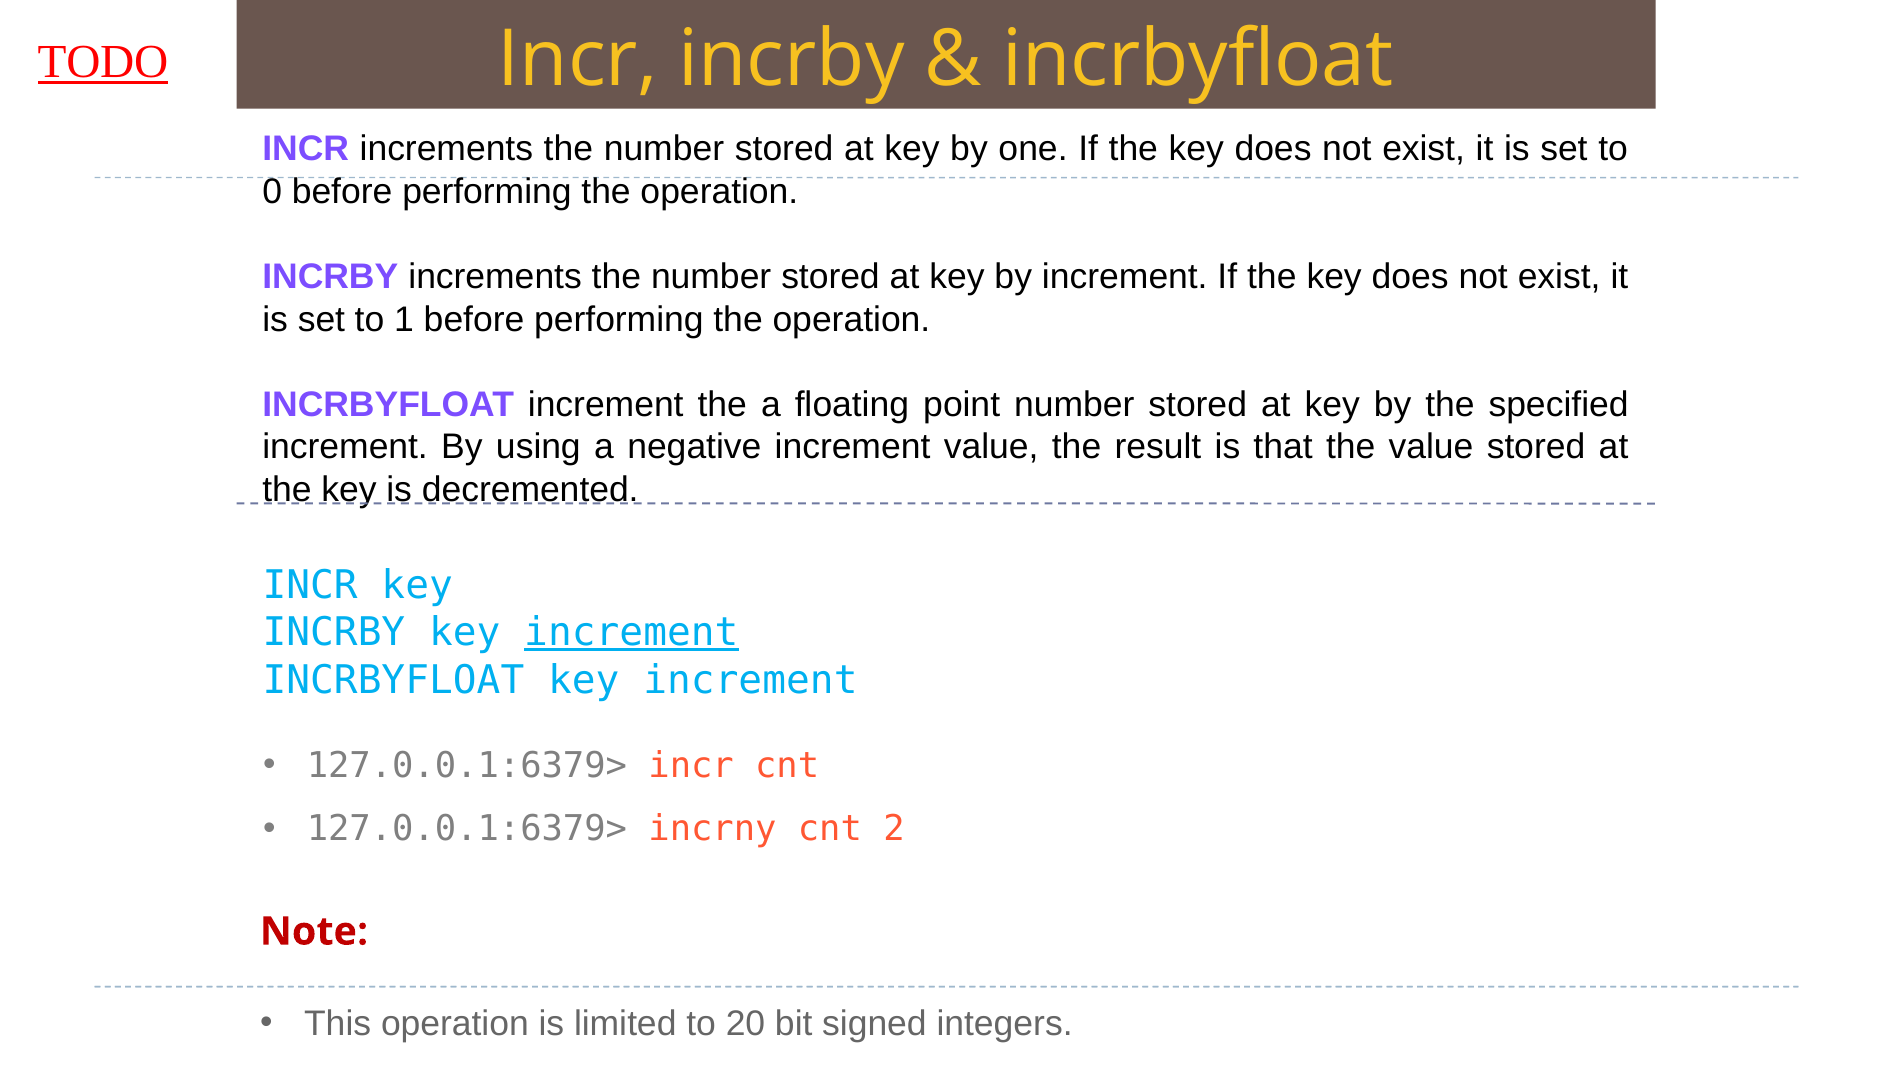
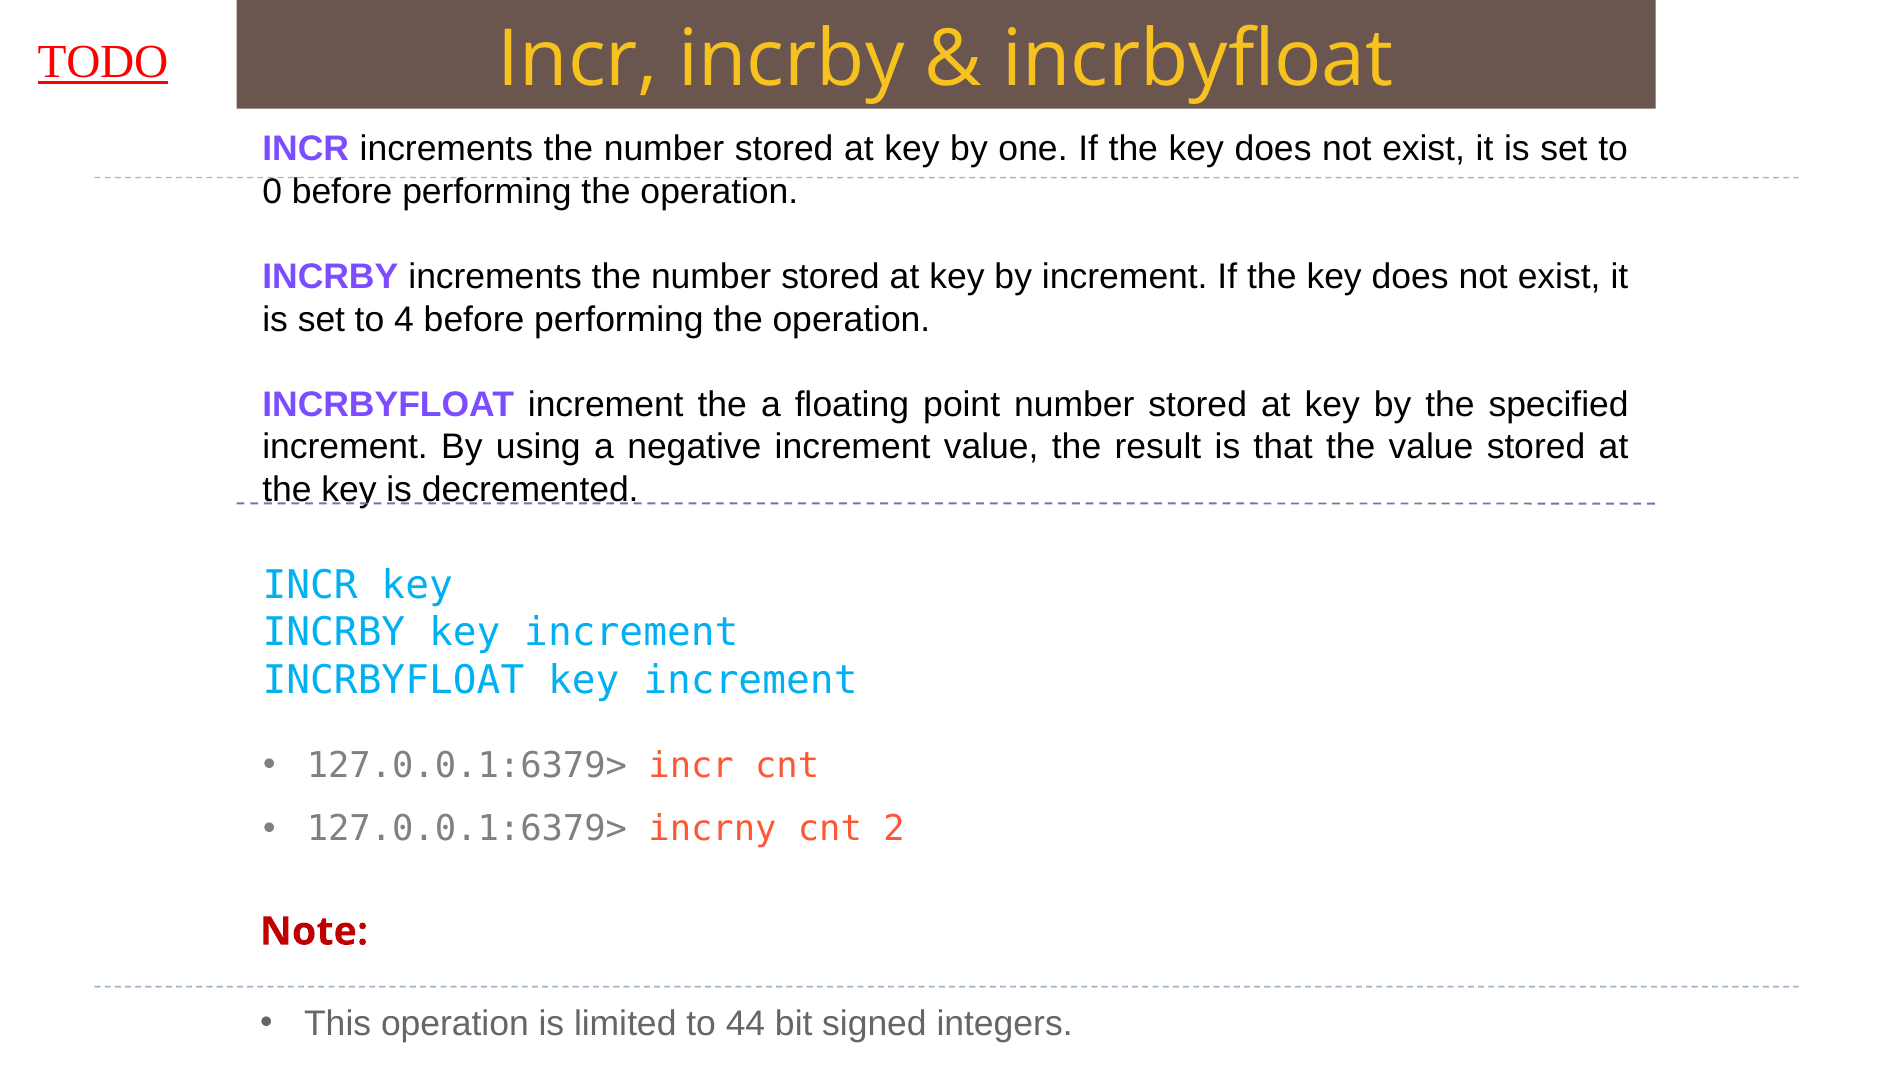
1: 1 -> 4 (404, 319)
increment underline: present -> none (631, 633)
20: 20 -> 44 (745, 1023)
